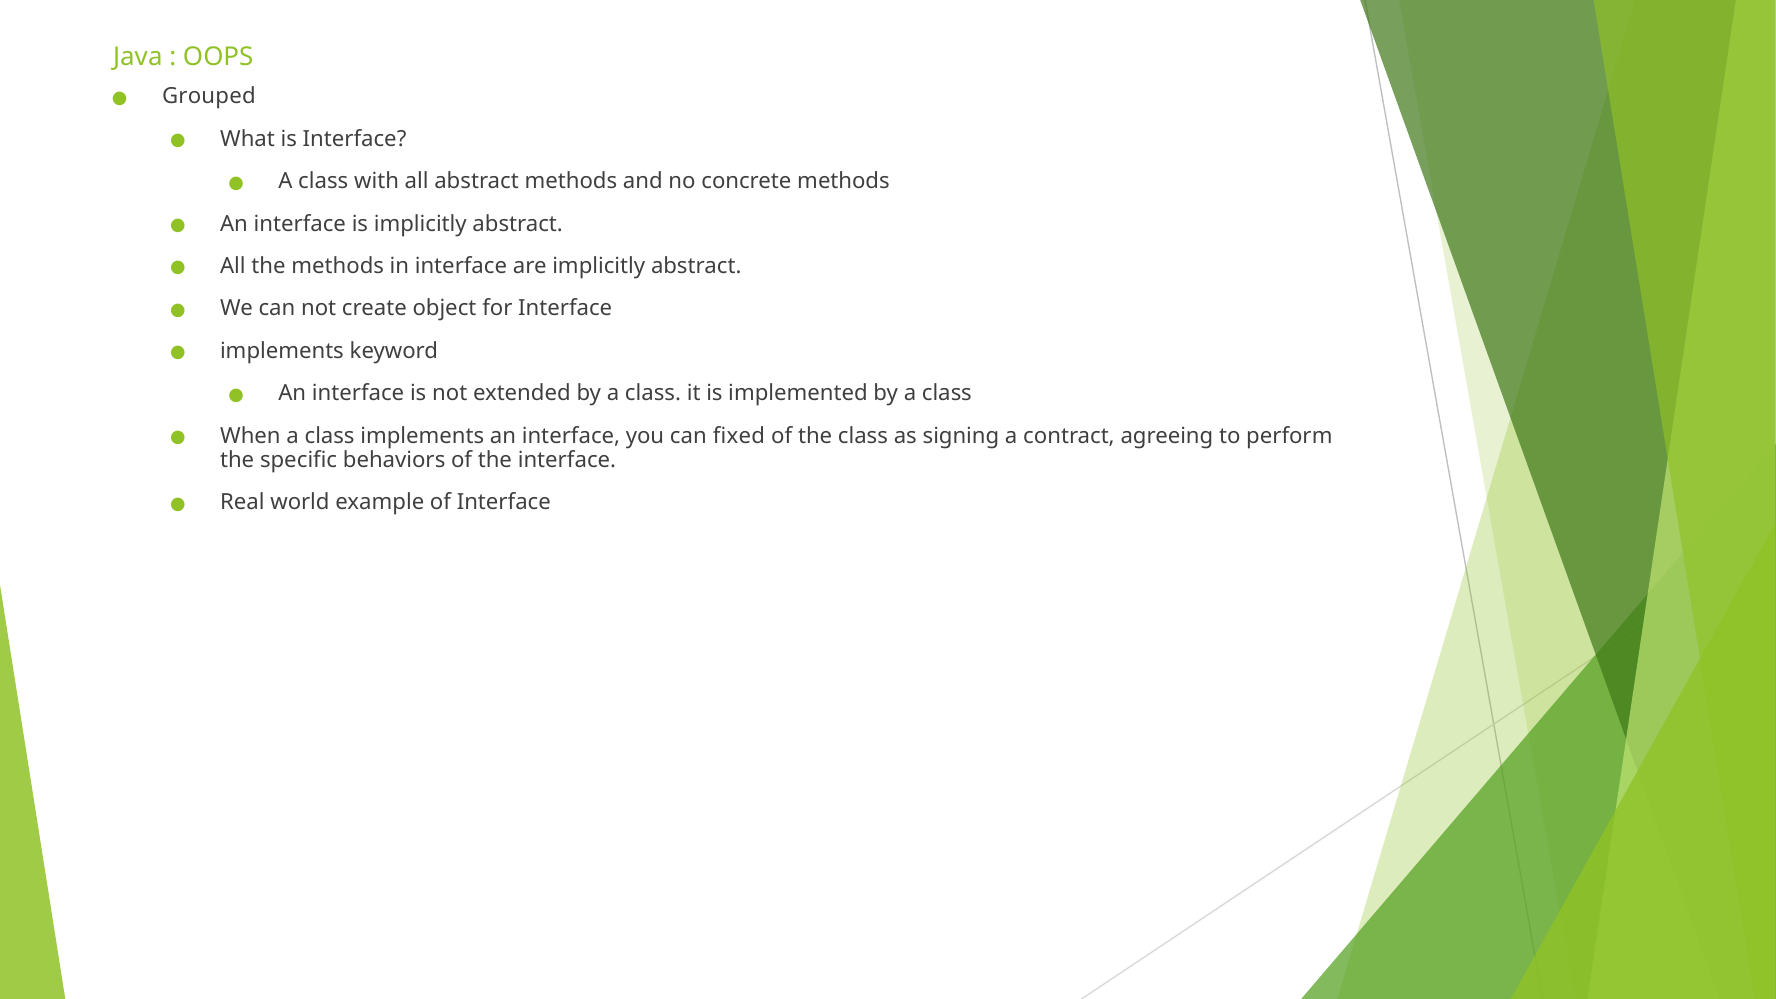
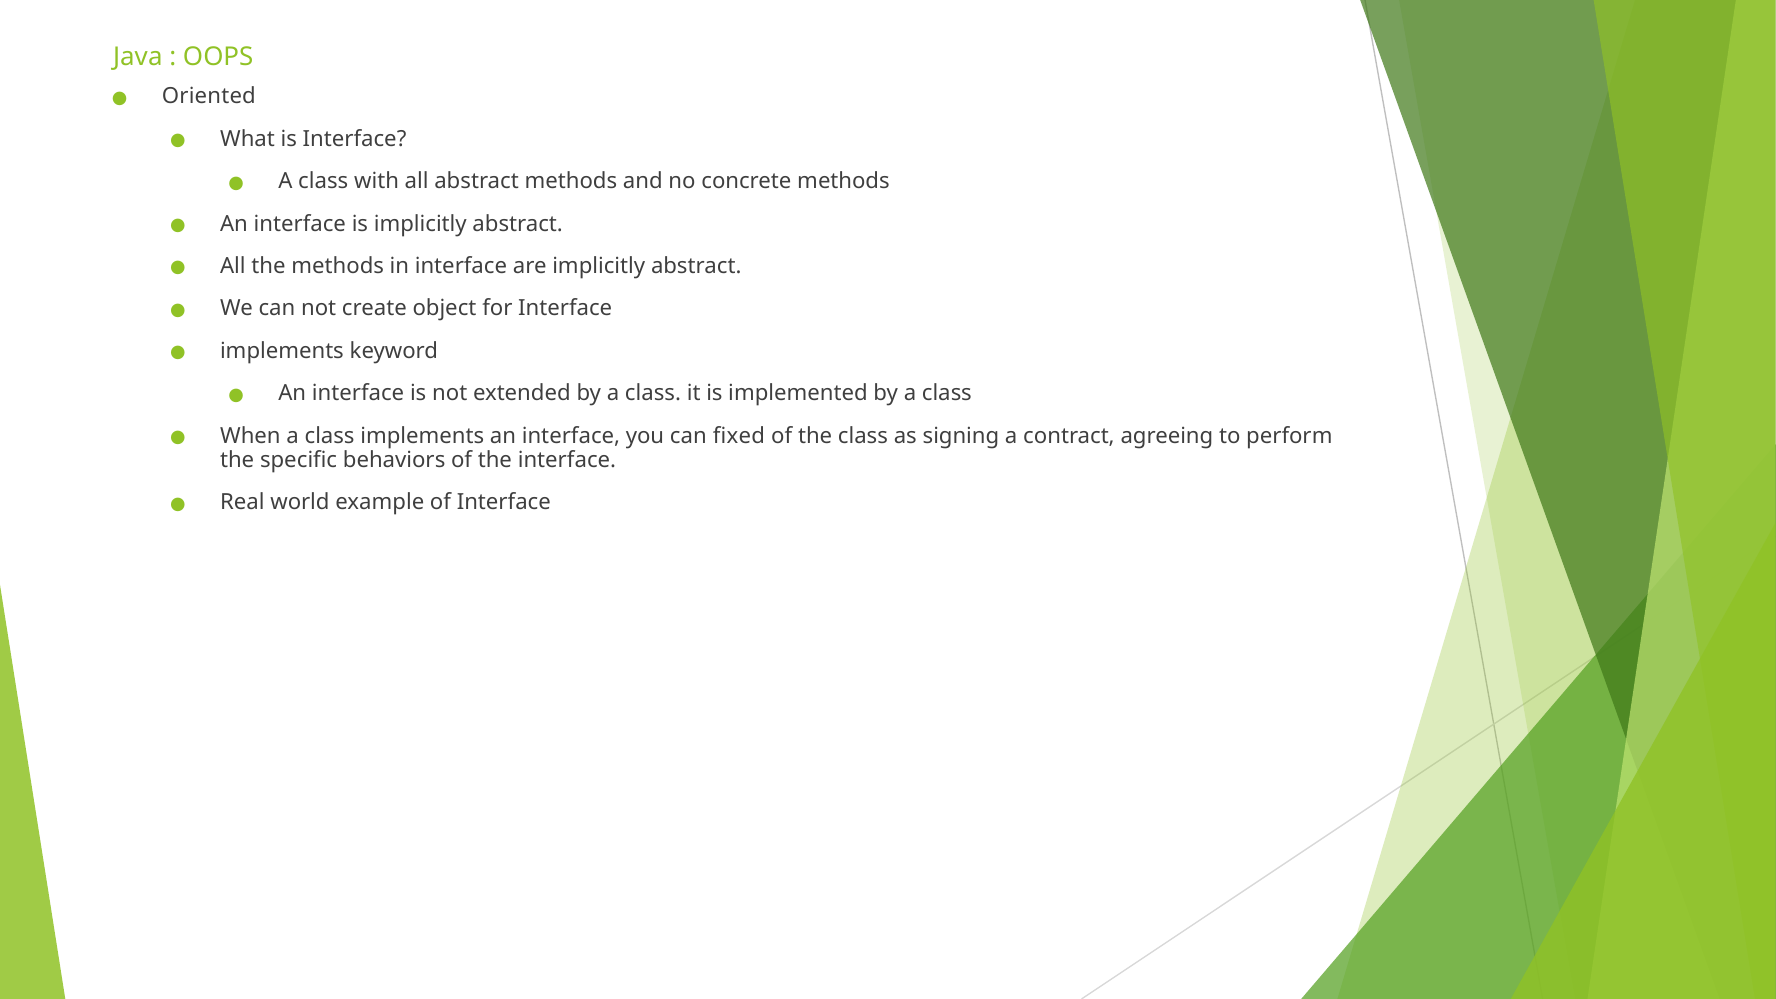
Grouped: Grouped -> Oriented (209, 96)
